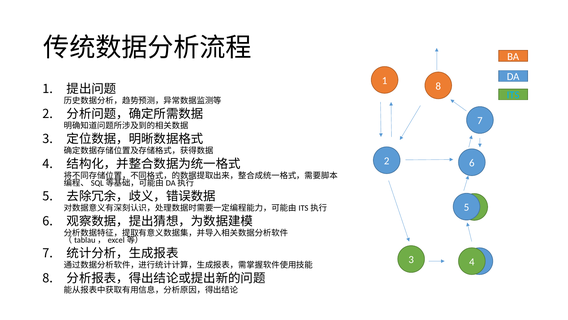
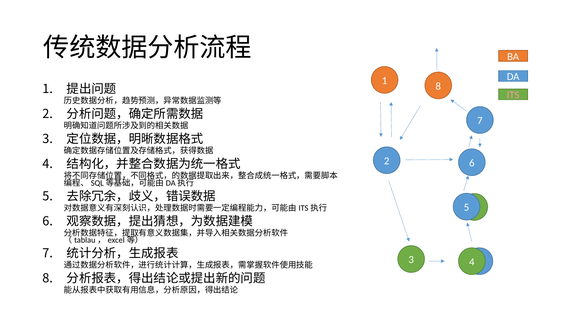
ITS colour: light blue -> pink (513, 95)
